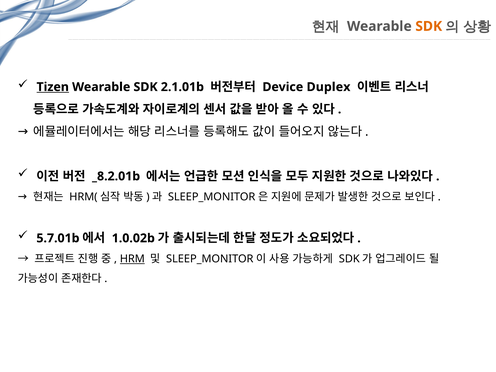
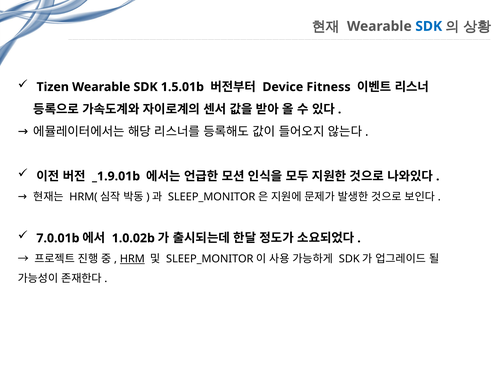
SDK colour: orange -> blue (429, 26)
Tizen underline: present -> none (53, 87)
2.1.01b: 2.1.01b -> 1.5.01b (182, 87)
Duplex: Duplex -> Fitness (329, 87)
_8.2.01b: _8.2.01b -> _1.9.01b (116, 176)
5.7.01b: 5.7.01b -> 7.0.01b (58, 238)
